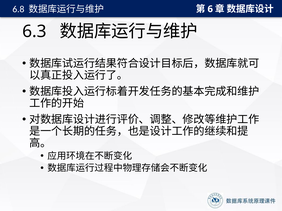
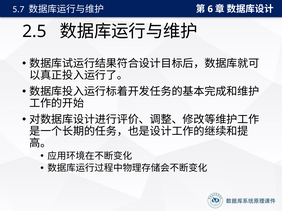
6.8: 6.8 -> 5.7 (18, 9)
6.3: 6.3 -> 2.5 (34, 32)
